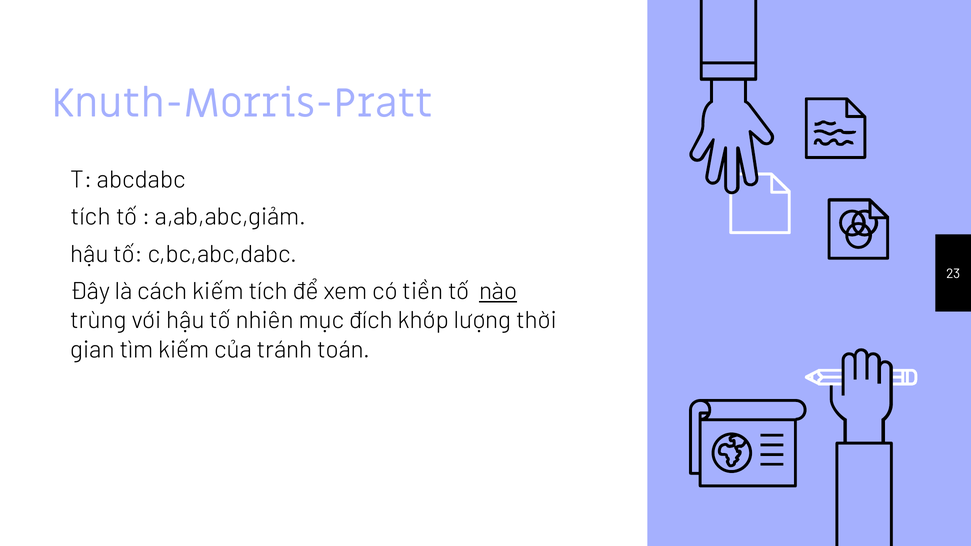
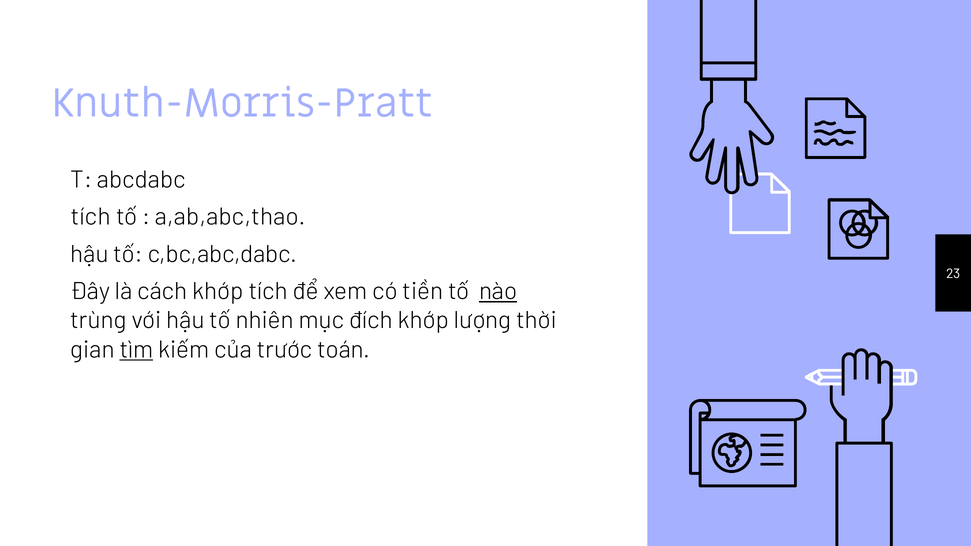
a,ab,abc,giảm: a,ab,abc,giảm -> a,ab,abc,thao (230, 217)
cách kiếm: kiếm -> khớp (218, 291)
tìm underline: none -> present (136, 350)
tránh: tránh -> trước (285, 350)
